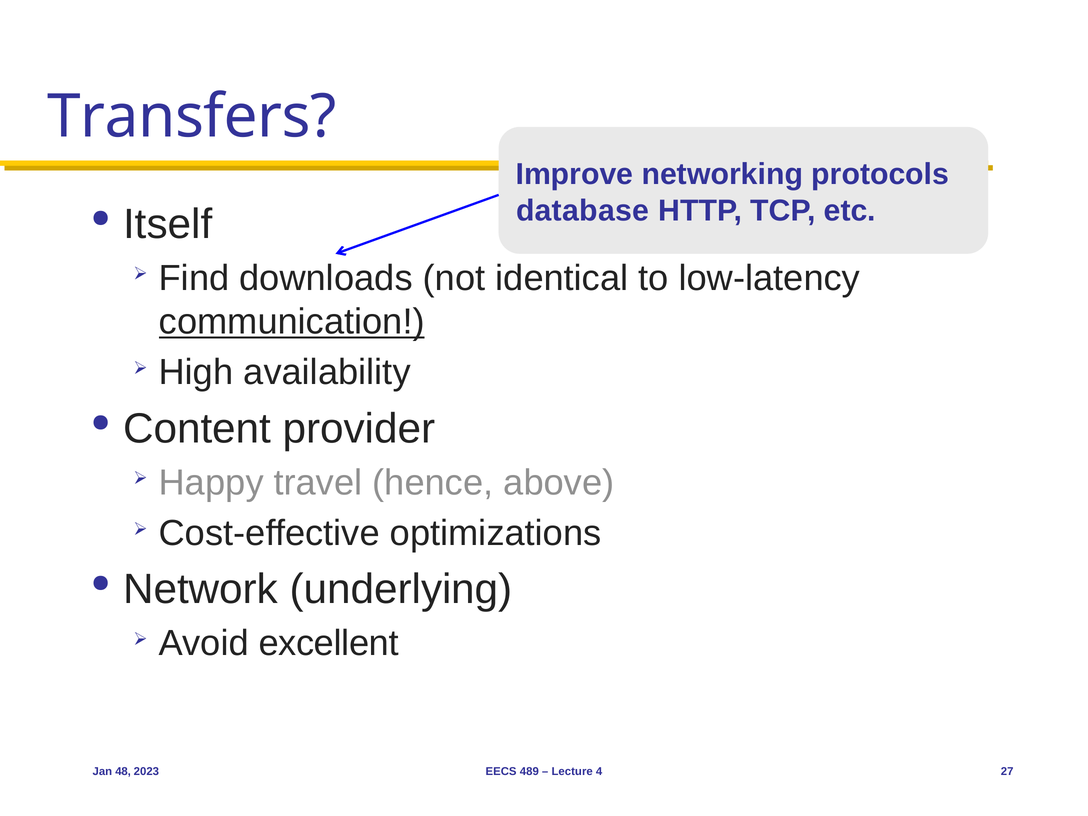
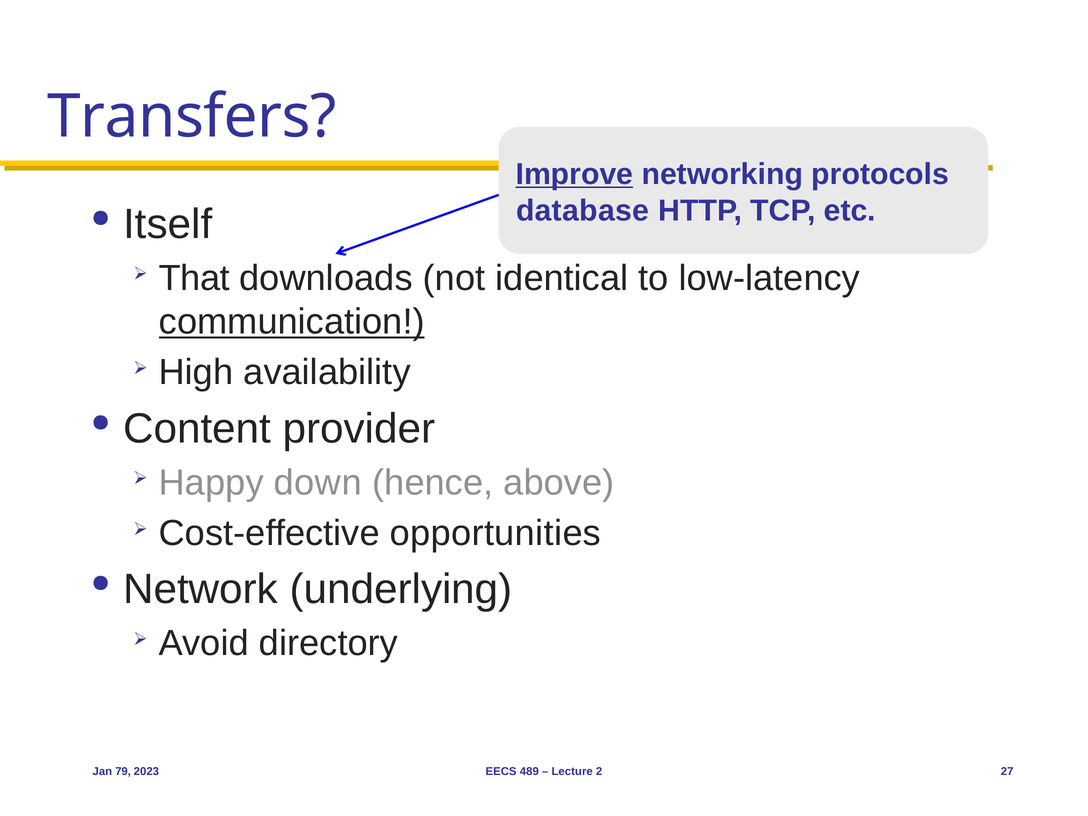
Improve underline: none -> present (574, 174)
Find: Find -> That (194, 278)
travel: travel -> down (318, 483)
optimizations: optimizations -> opportunities (495, 533)
excellent: excellent -> directory (329, 643)
48: 48 -> 79 (123, 771)
4: 4 -> 2 (599, 771)
